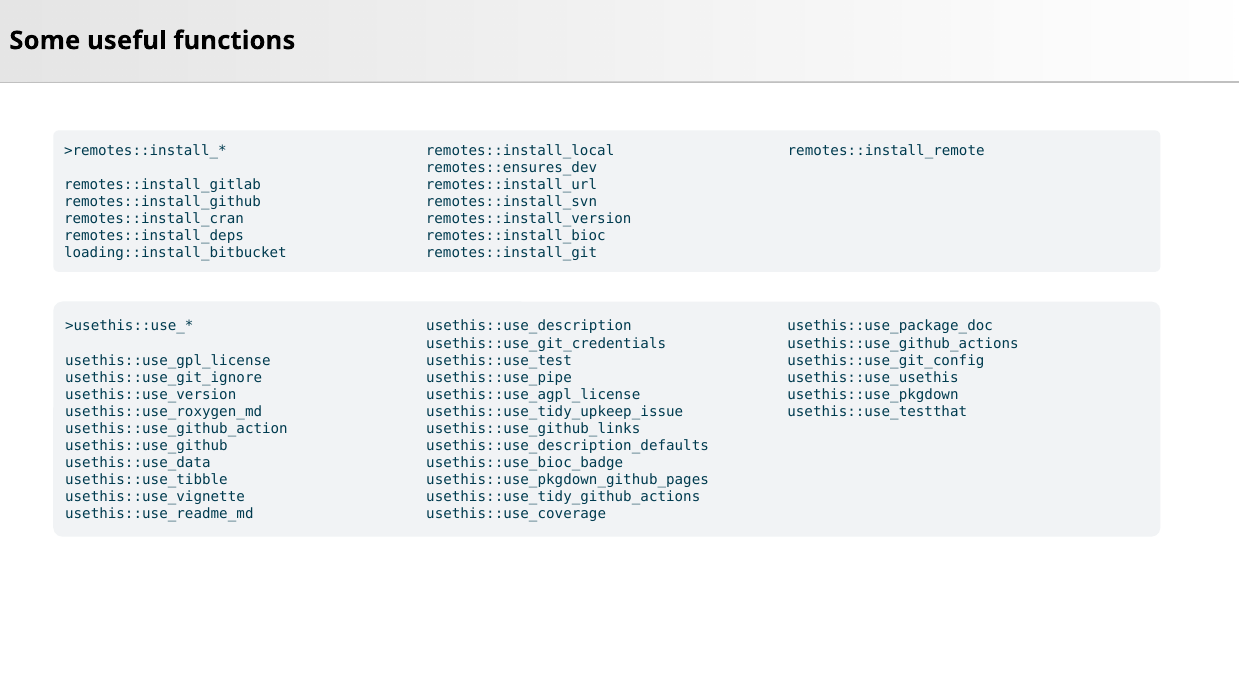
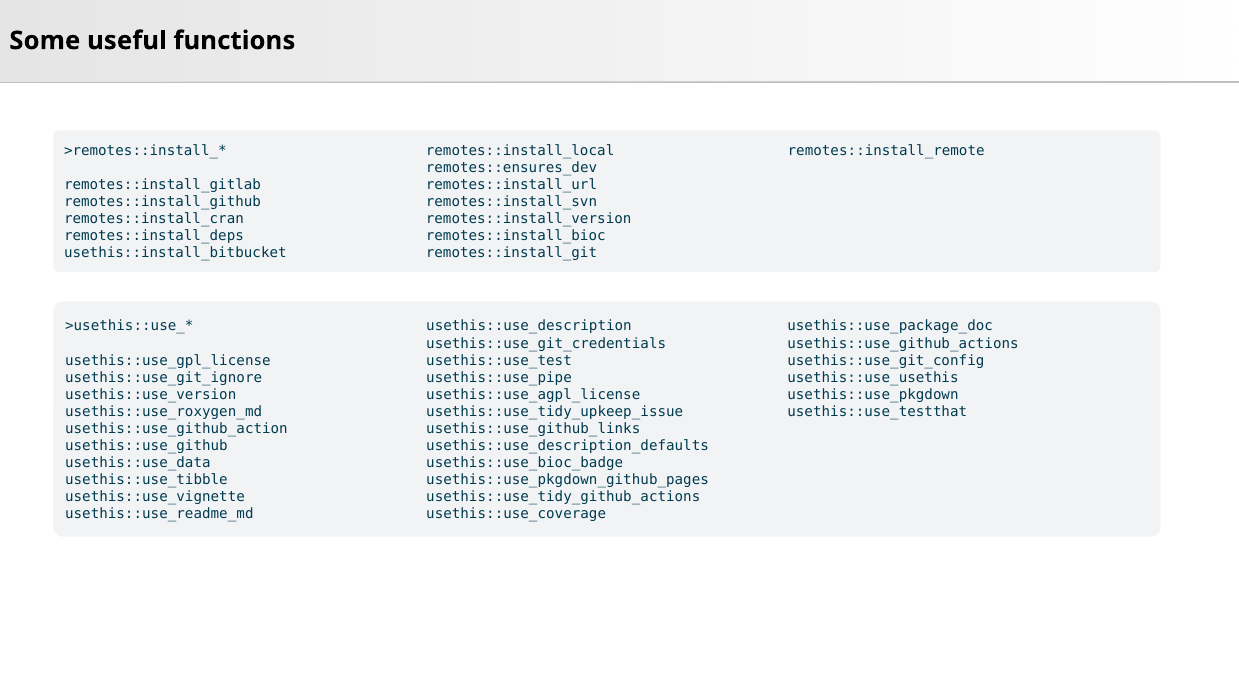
loading::install_bitbucket: loading::install_bitbucket -> usethis::install_bitbucket (175, 253)
